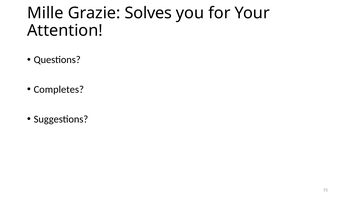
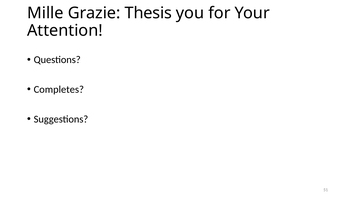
Solves: Solves -> Thesis (148, 13)
